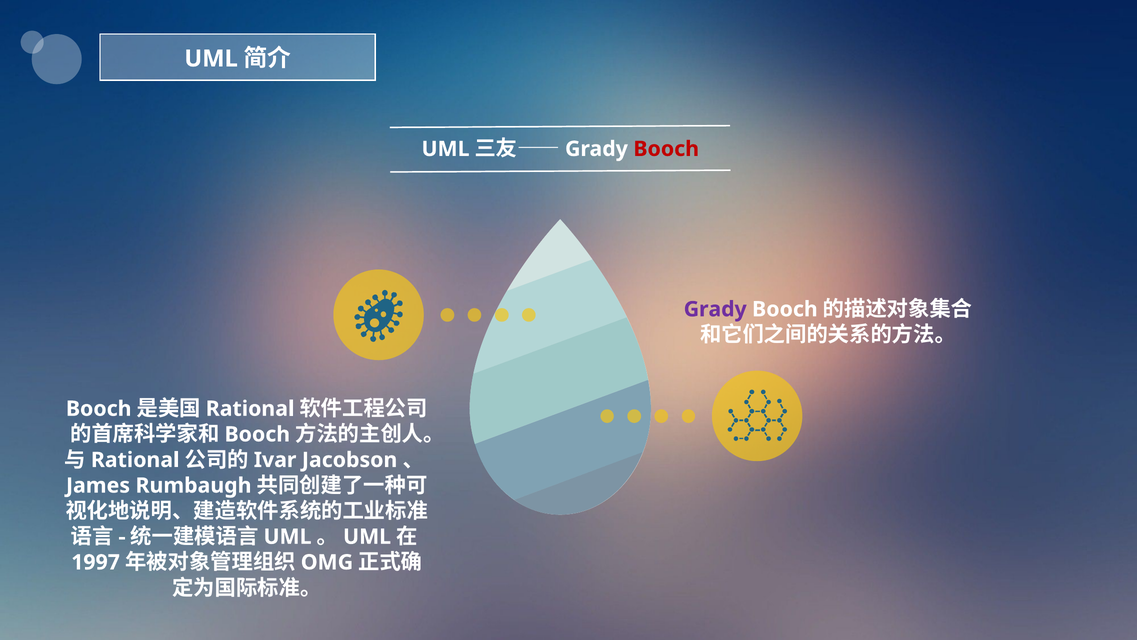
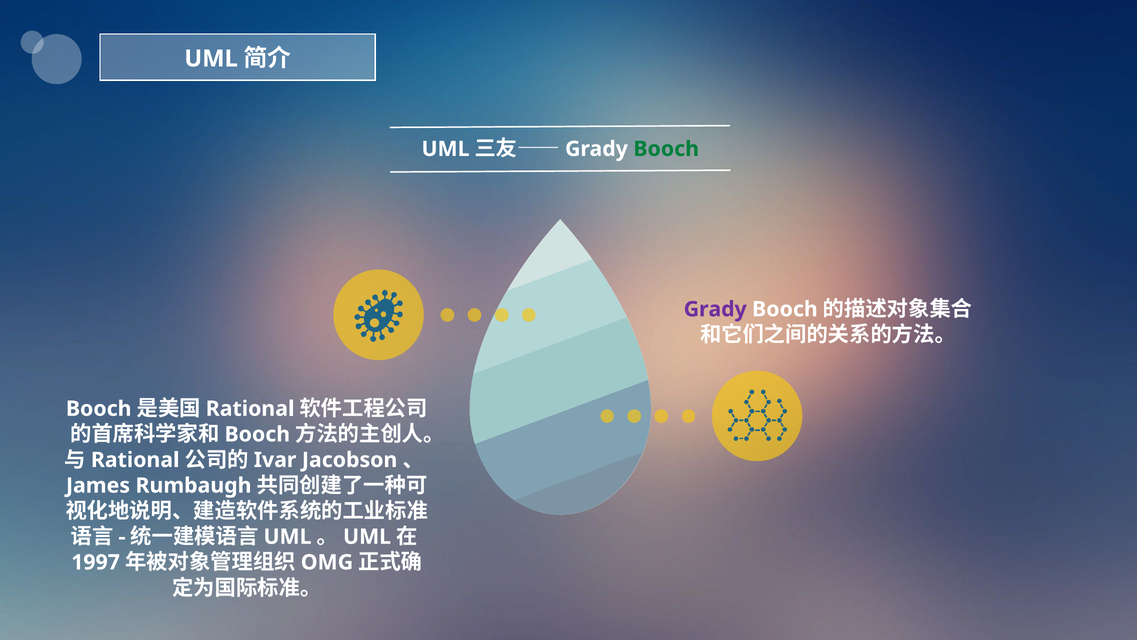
Booch colour: red -> green (666, 149)
